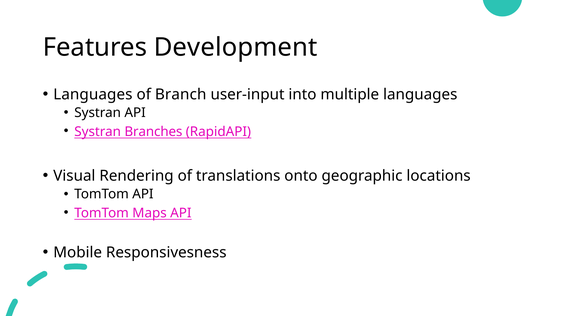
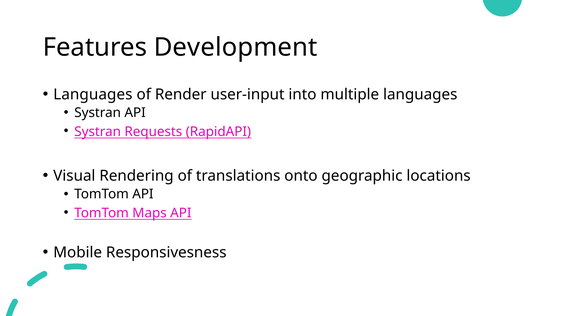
Branch: Branch -> Render (181, 94)
Branches: Branches -> Requests (153, 132)
